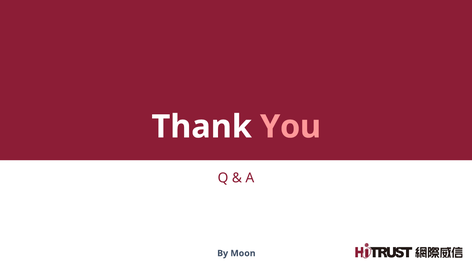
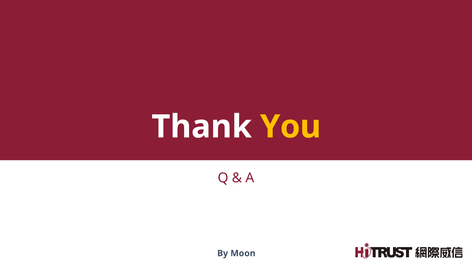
You colour: pink -> yellow (291, 127)
